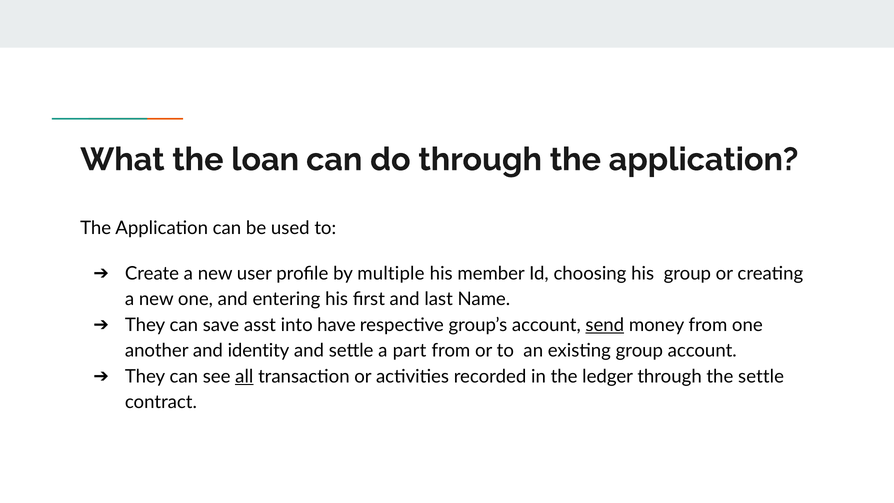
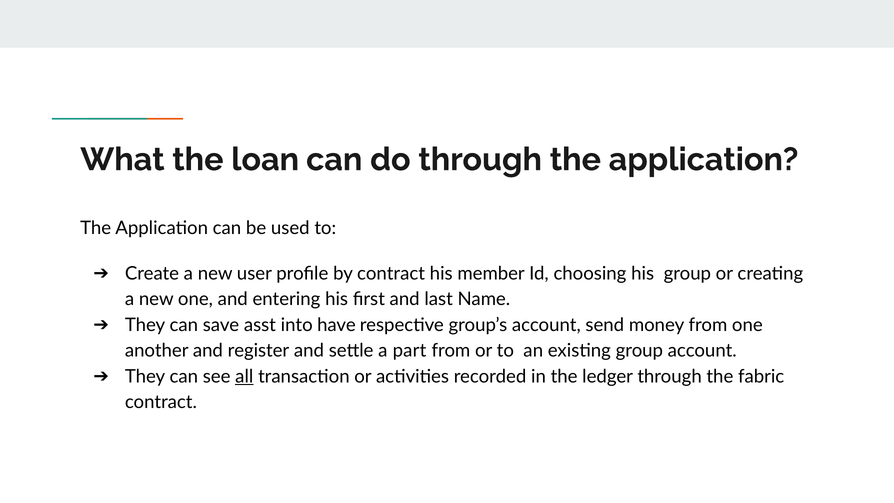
by multiple: multiple -> contract (391, 274)
send underline: present -> none (605, 325)
identity: identity -> register (258, 351)
the settle: settle -> fabric (761, 376)
